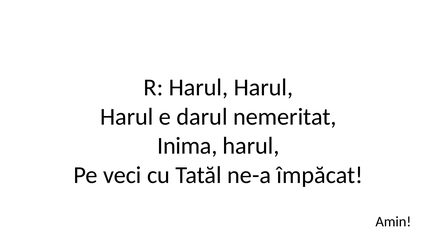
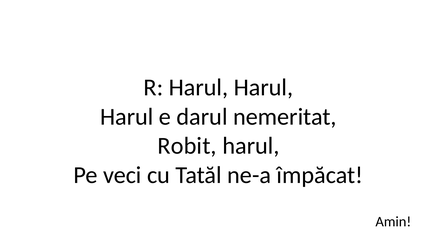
Inima: Inima -> Robit (187, 146)
